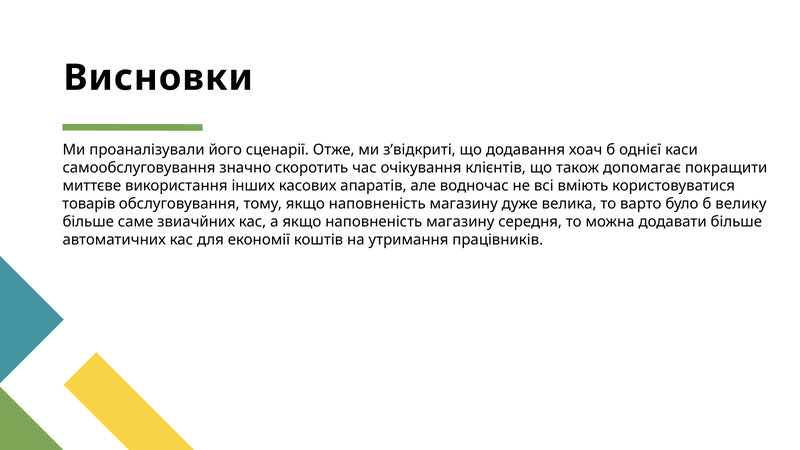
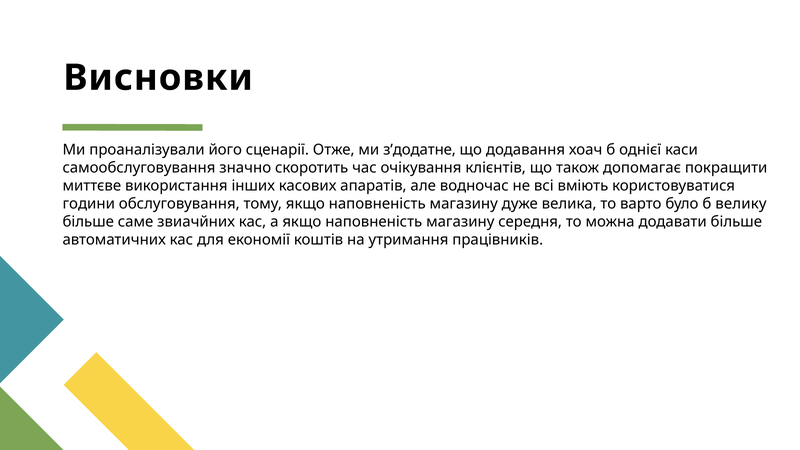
з’відкриті: з’відкриті -> з’додатне (420, 150)
товарів: товарів -> години (89, 204)
